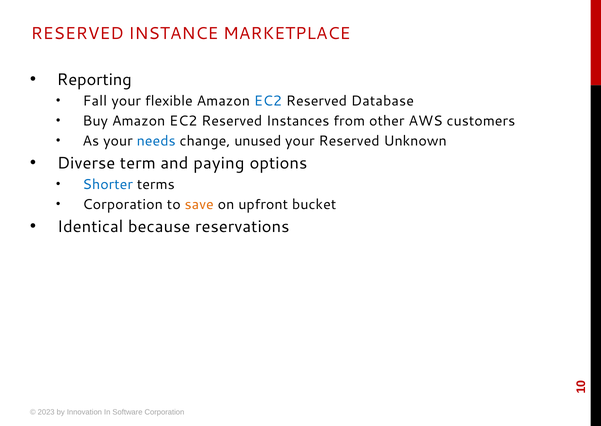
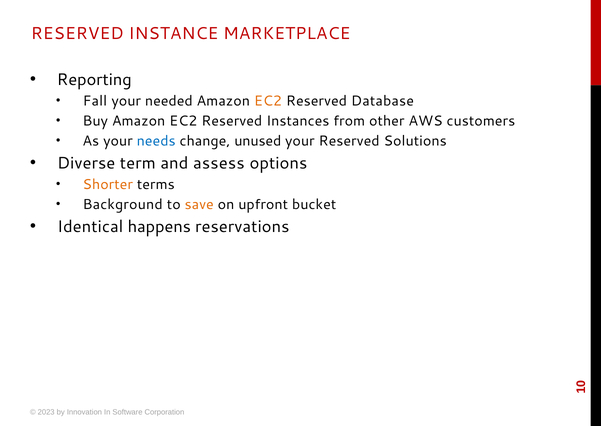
flexible: flexible -> needed (169, 101)
EC2 colour: blue -> orange (268, 101)
Unknown: Unknown -> Solutions (415, 141)
paying: paying -> assess (219, 163)
Shorter colour: blue -> orange (108, 184)
Corporation: Corporation -> Background (123, 204)
because: because -> happens (159, 227)
